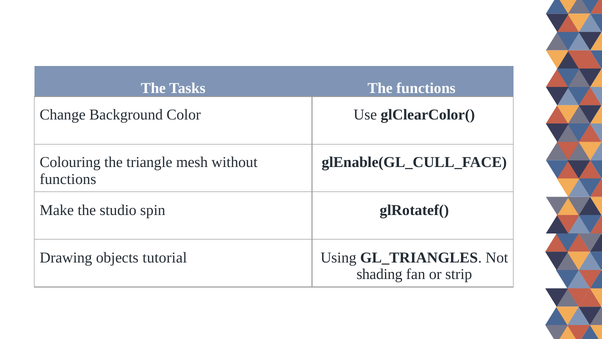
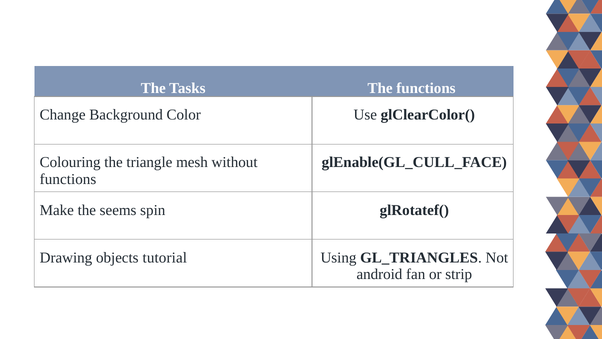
studio: studio -> seems (118, 210)
shading: shading -> android (379, 274)
